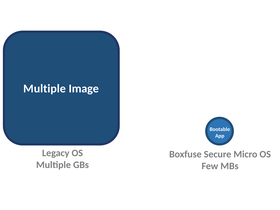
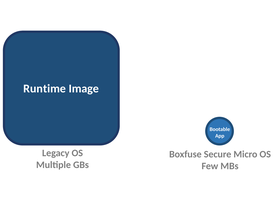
Multiple: Multiple -> Runtime (45, 89)
